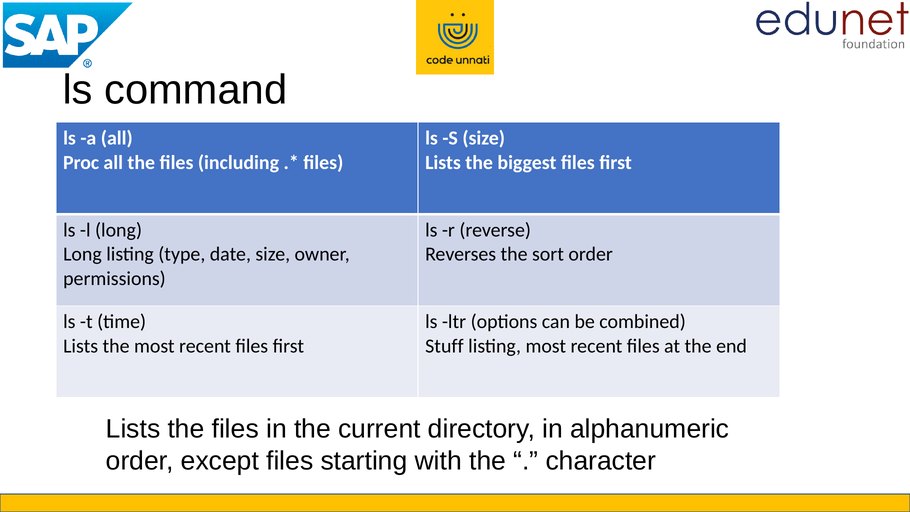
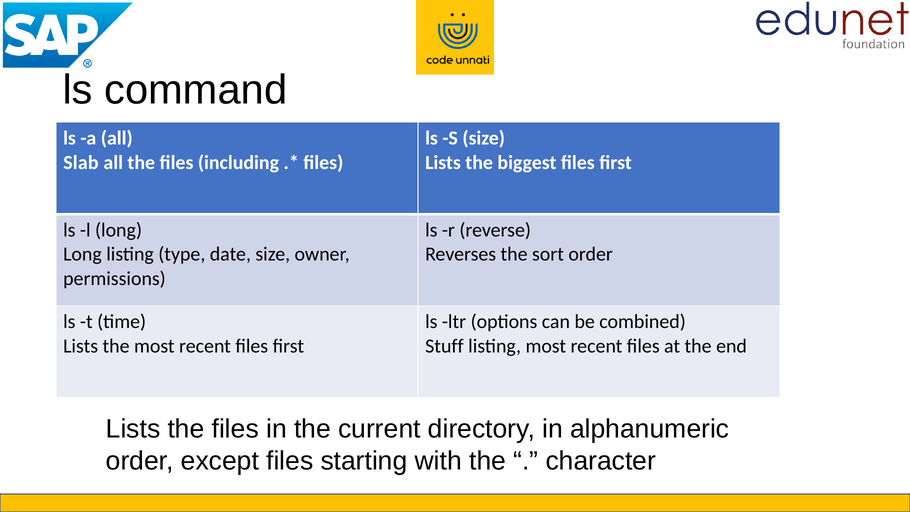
Proc: Proc -> Slab (81, 163)
